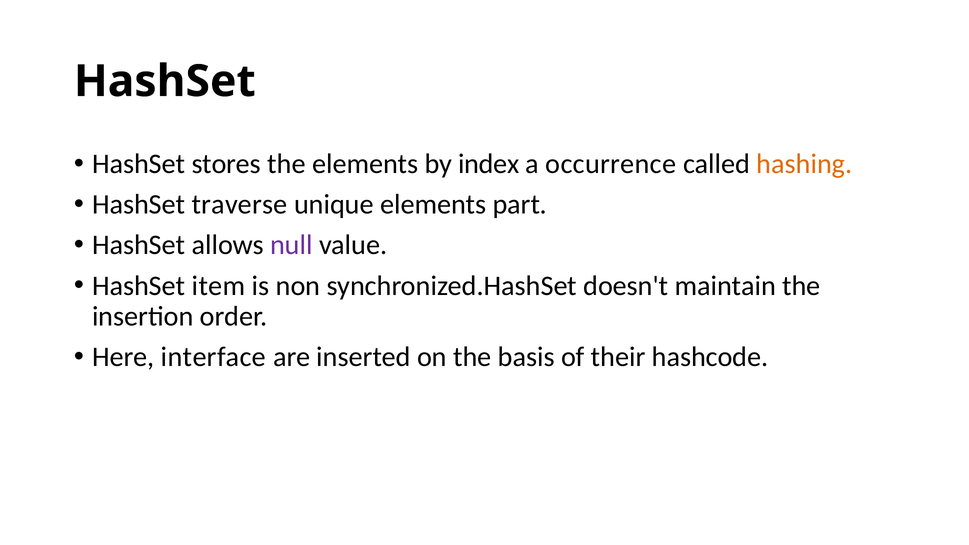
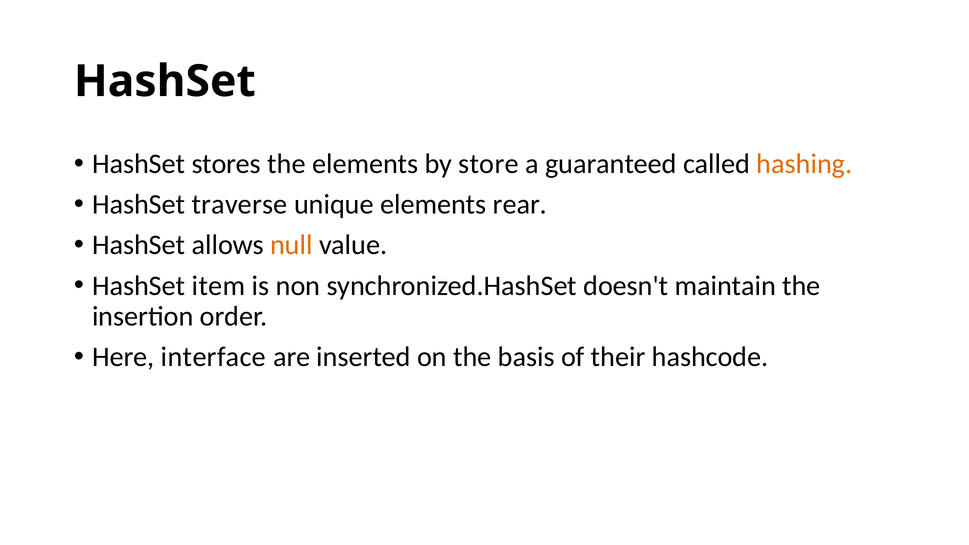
index: index -> store (489, 164)
occurrence: occurrence -> guaranteed (611, 164)
part: part -> rear (520, 204)
null colour: purple -> orange (291, 245)
